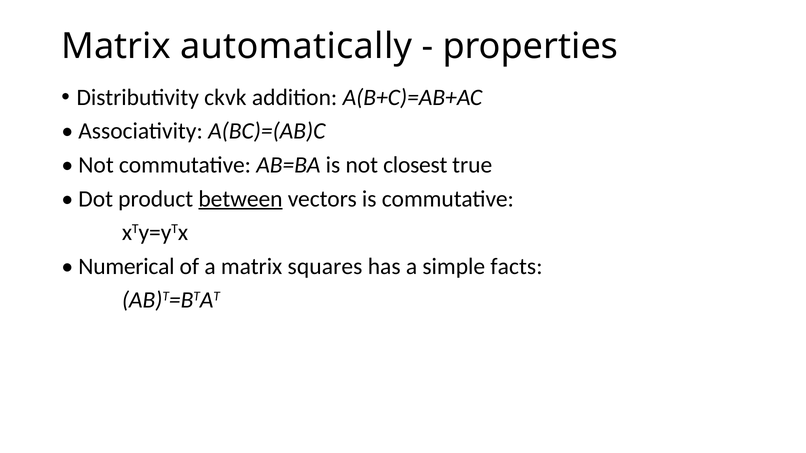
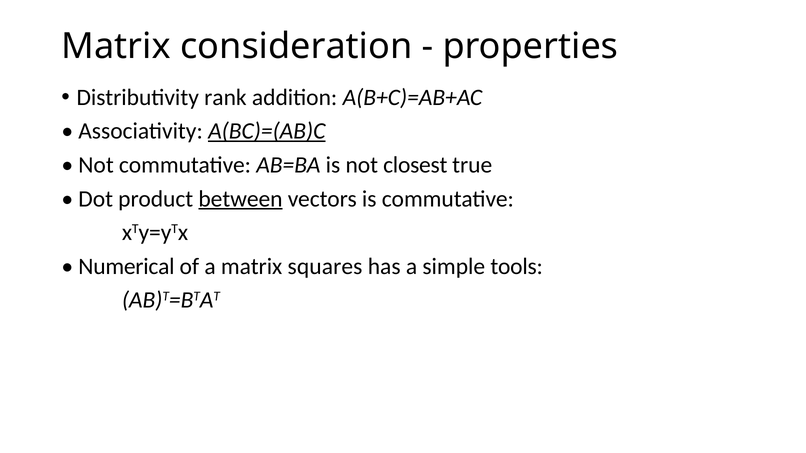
automatically: automatically -> consideration (296, 46)
ckvk: ckvk -> rank (225, 98)
A(BC)=(AB)C underline: none -> present (267, 131)
facts: facts -> tools (517, 267)
